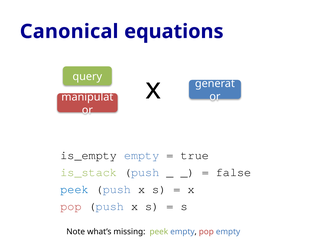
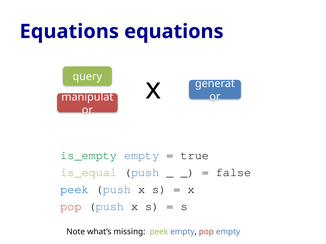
Canonical: Canonical -> Equations (69, 32)
is_empty colour: black -> green (89, 156)
is_stack: is_stack -> is_equal (89, 173)
